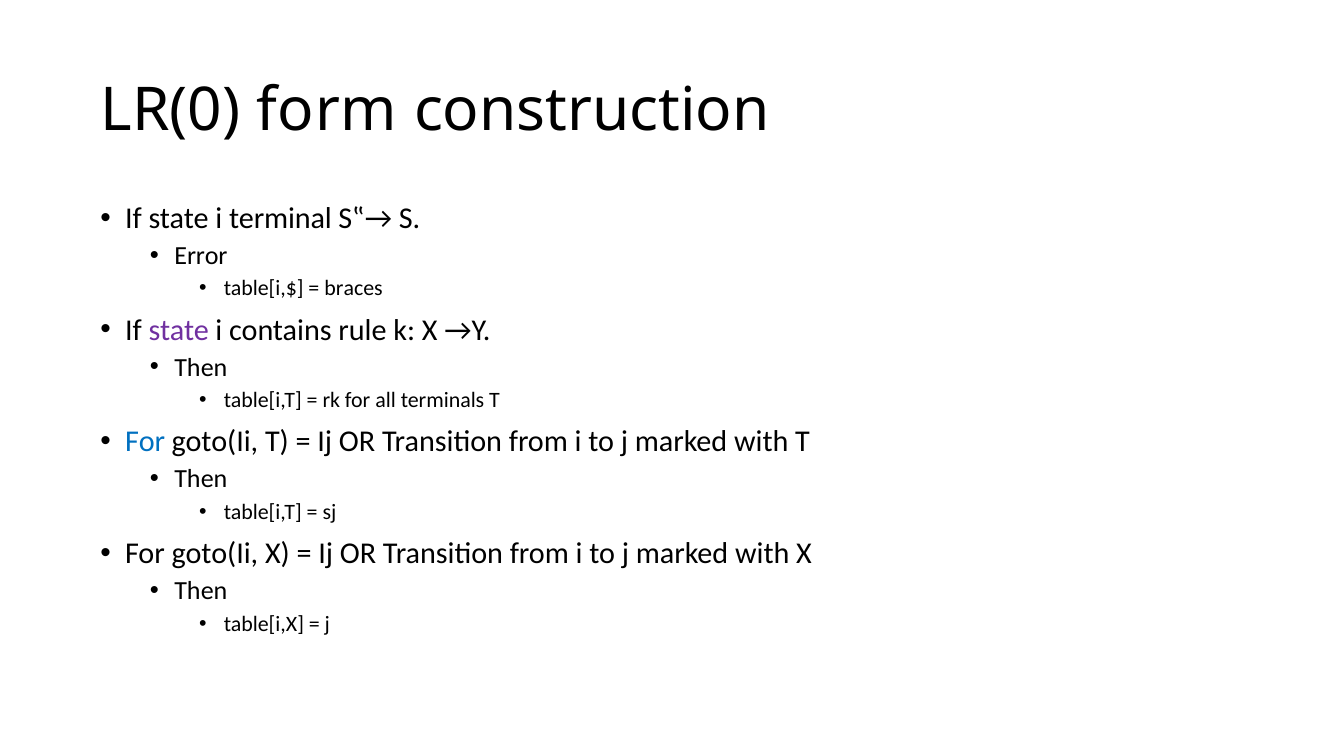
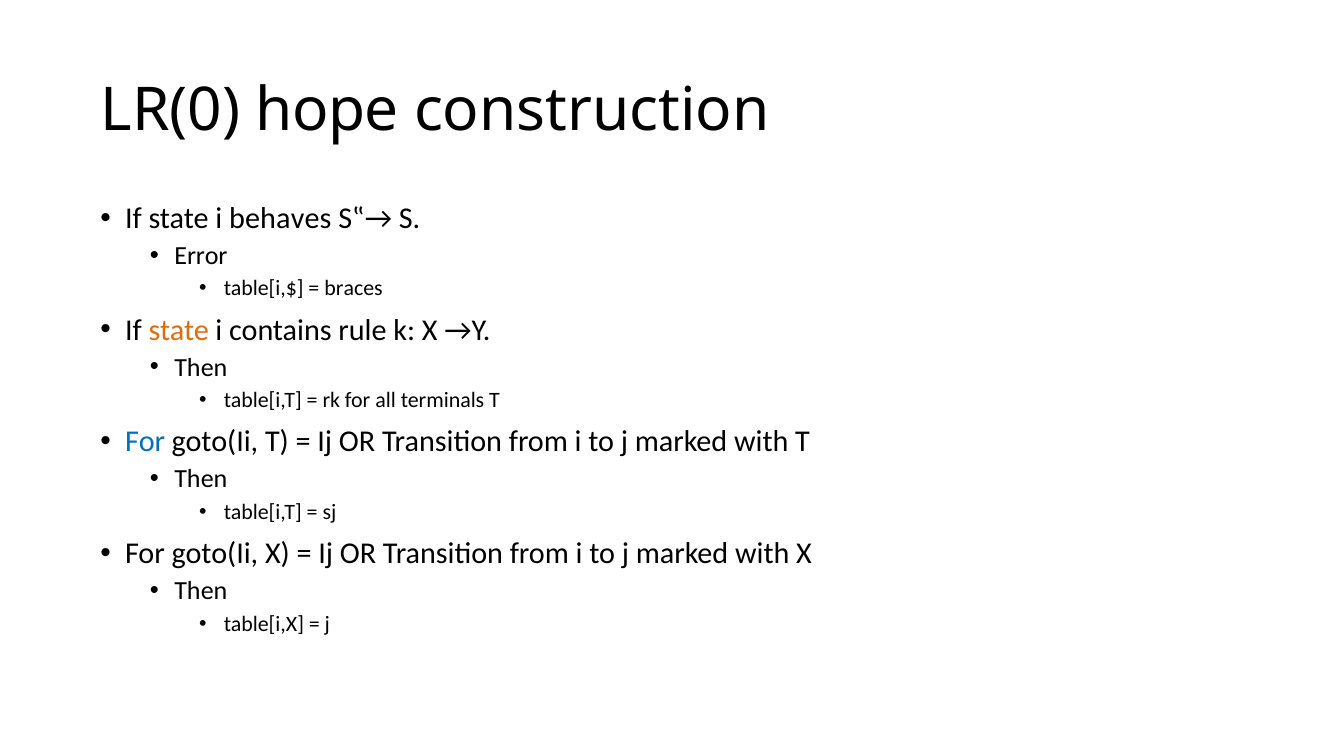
form: form -> hope (327, 111)
terminal: terminal -> behaves (280, 218)
state colour: purple -> orange (179, 330)
